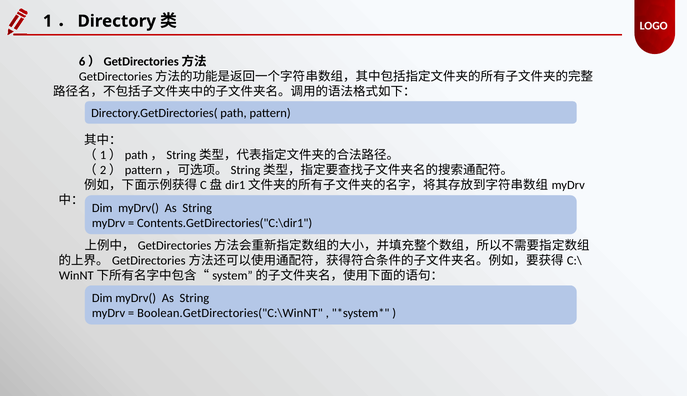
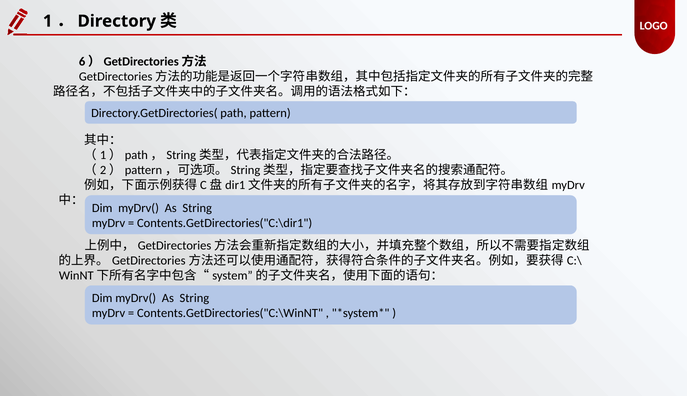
Boolean.GetDirectories("C:\WinNT: Boolean.GetDirectories("C:\WinNT -> Contents.GetDirectories("C:\WinNT (230, 313)
